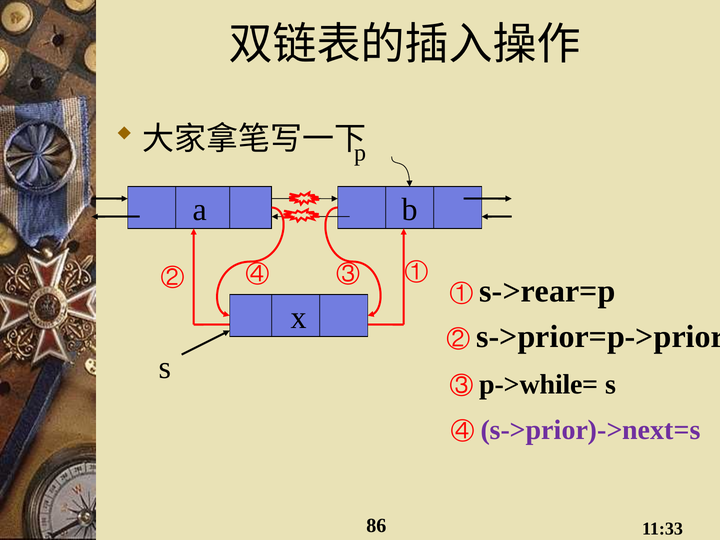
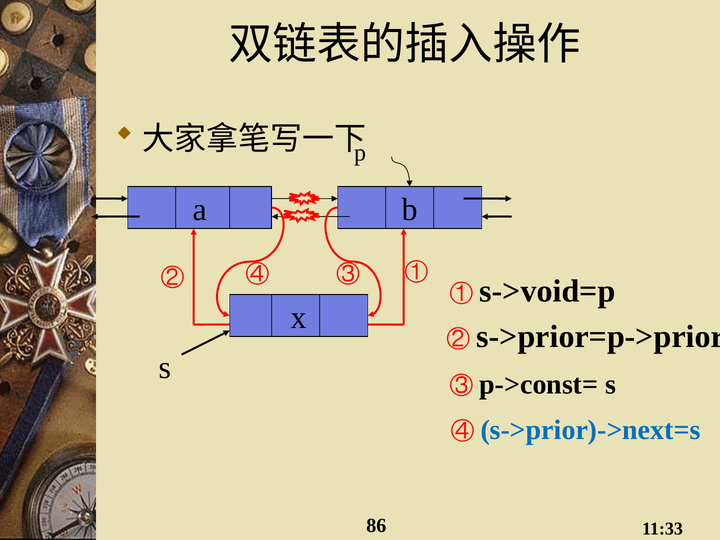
s->rear=p: s->rear=p -> s->void=p (547, 291)
p->while=: p->while= -> p->const= (539, 385)
s->prior)->next=s colour: purple -> blue (590, 430)
